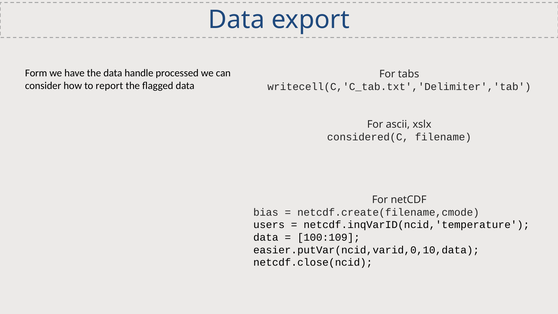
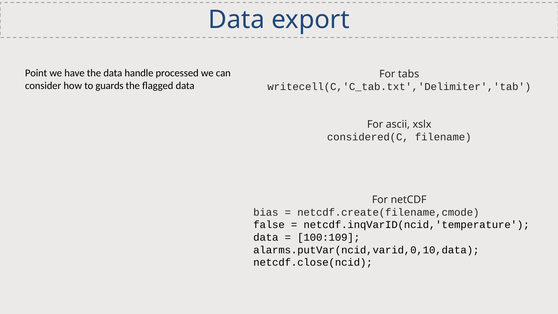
Form: Form -> Point (36, 73)
report: report -> guards (110, 86)
users: users -> false (269, 225)
easier.putVar(ncid,varid,0,10,data: easier.putVar(ncid,varid,0,10,data -> alarms.putVar(ncid,varid,0,10,data (366, 250)
